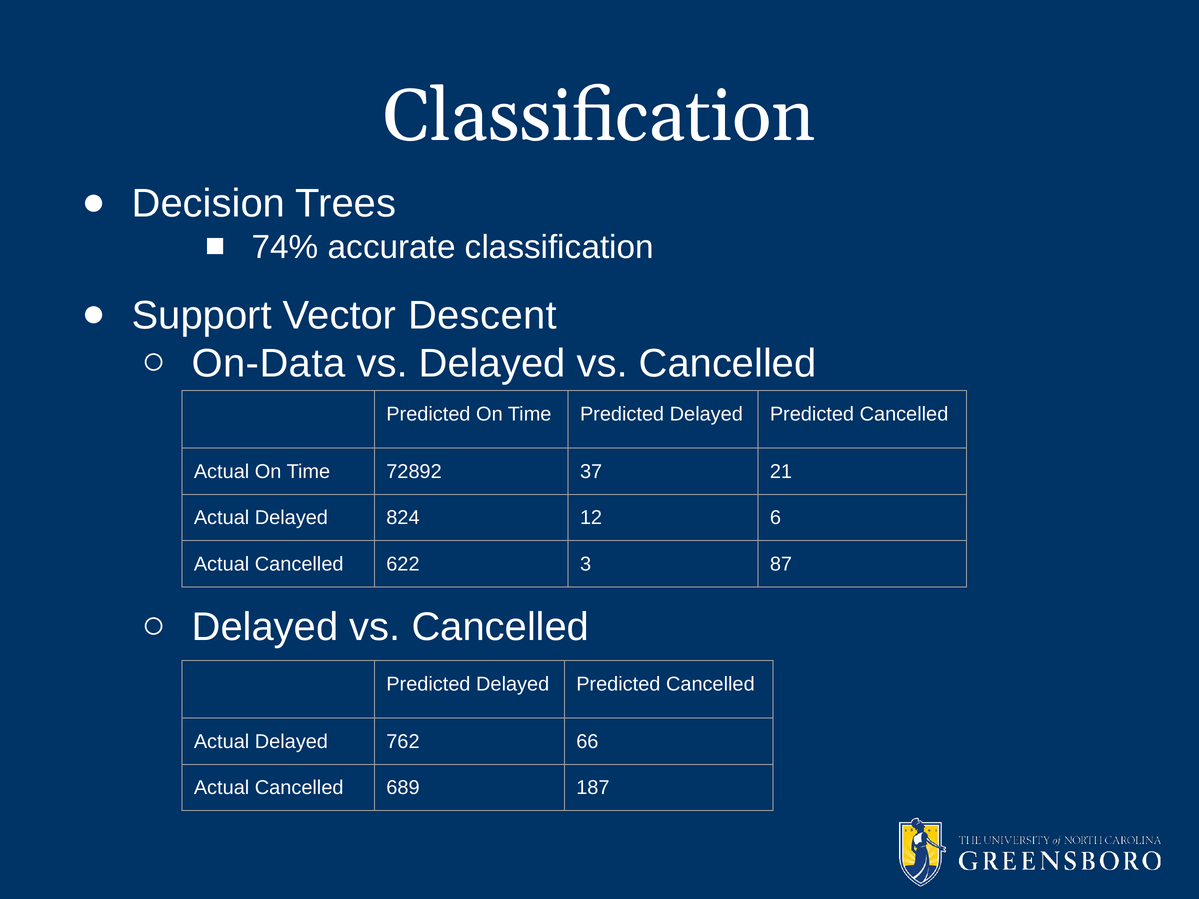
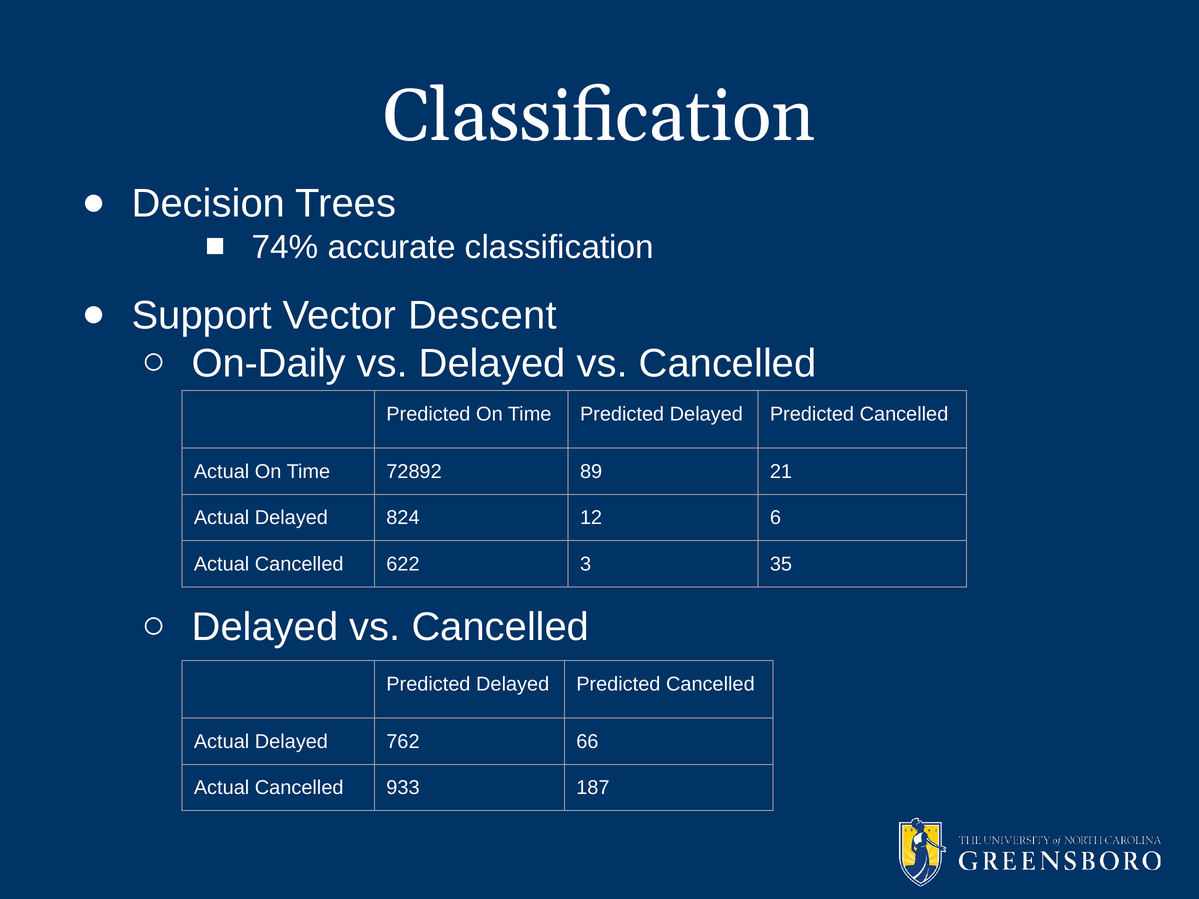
On-Data: On-Data -> On-Daily (269, 364)
37: 37 -> 89 (591, 472)
87: 87 -> 35 (781, 564)
689: 689 -> 933 (403, 788)
